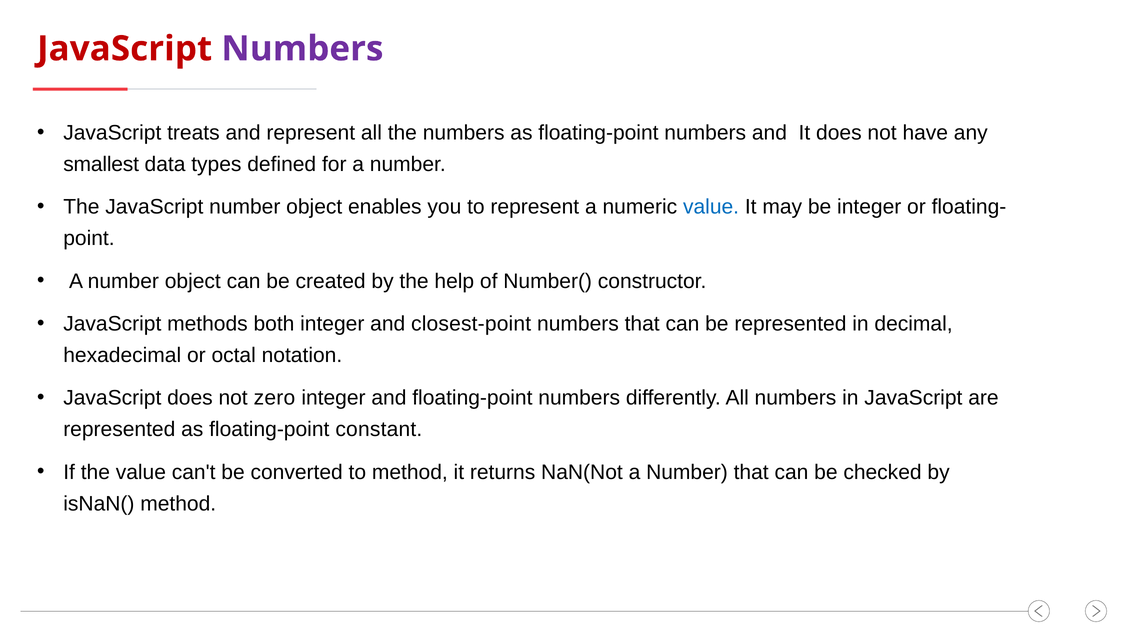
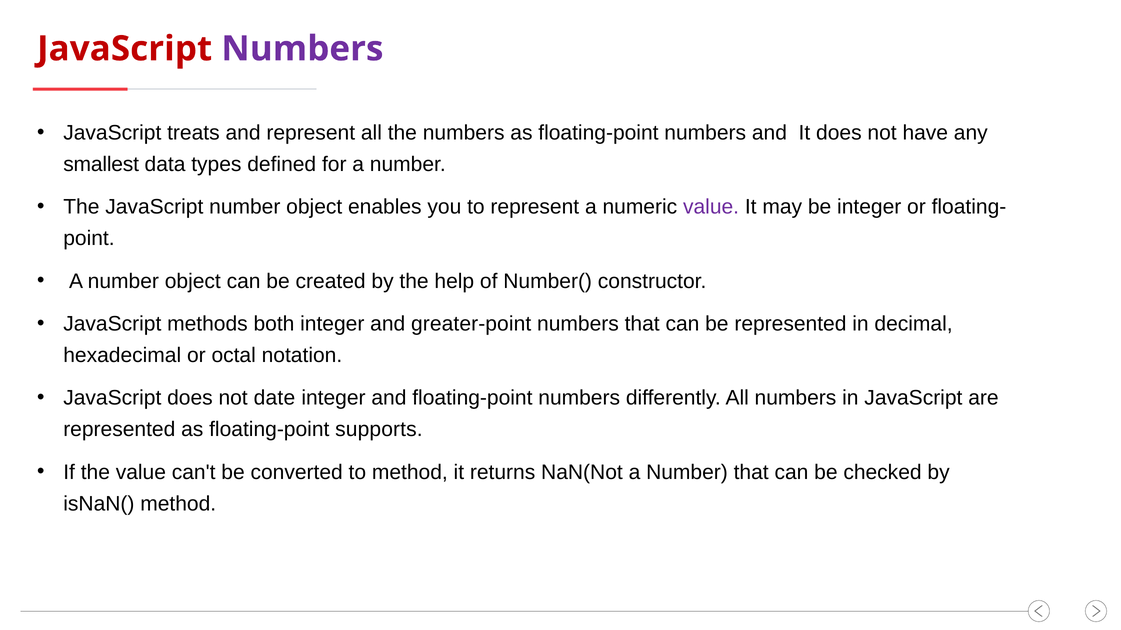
value colour: blue -> purple (711, 207)
closest-point: closest-point -> greater-point (471, 324)
zero: zero -> date (274, 398)
constant: constant -> supports (379, 430)
